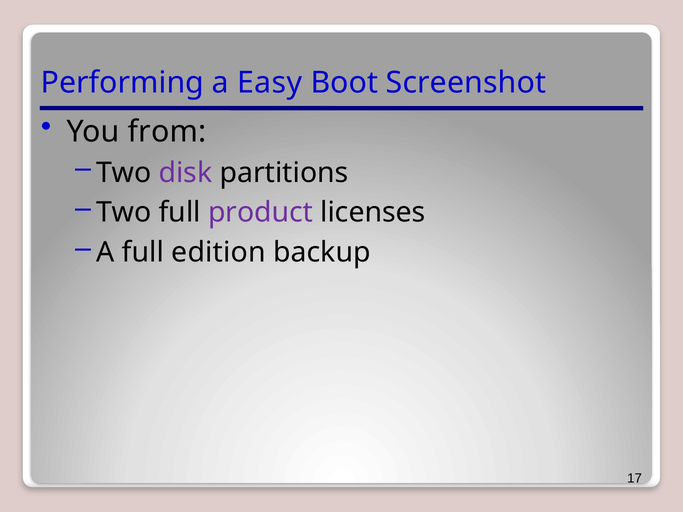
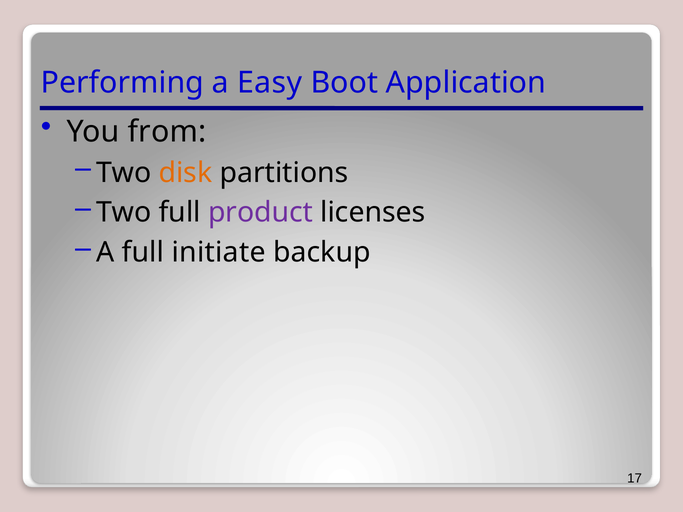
Screenshot: Screenshot -> Application (466, 83)
disk colour: purple -> orange (185, 173)
edition: edition -> initiate (219, 252)
